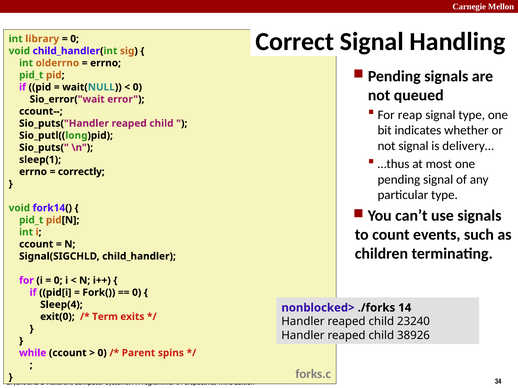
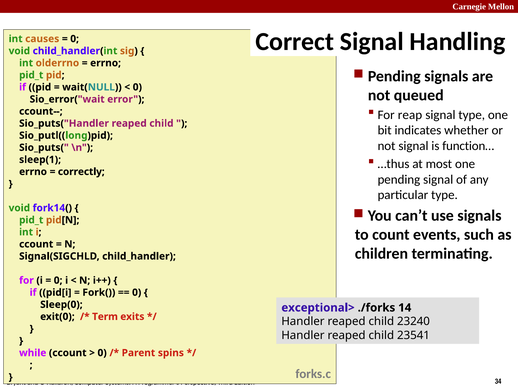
library: library -> causes (42, 39)
delivery…: delivery… -> function… (468, 146)
Sleep(4: Sleep(4 -> Sleep(0 (61, 305)
nonblocked>: nonblocked> -> exceptional> (318, 308)
38926: 38926 -> 23541 (413, 336)
